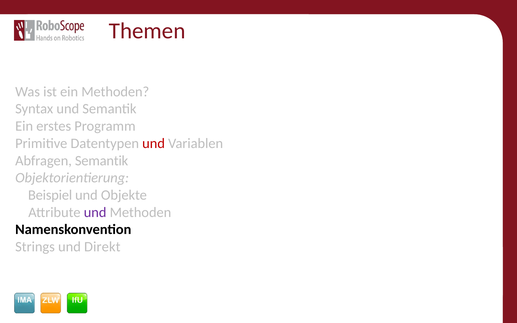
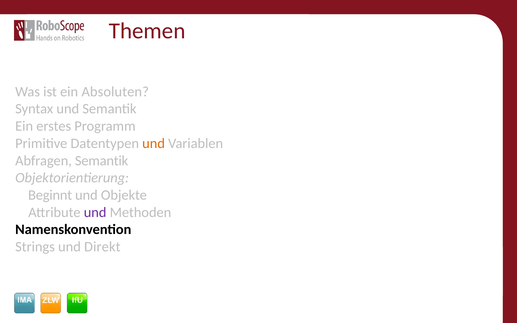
ein Methoden: Methoden -> Absoluten (115, 92)
und colour: red -> orange (154, 143)
Beispiel: Beispiel -> Beginnt (50, 195)
